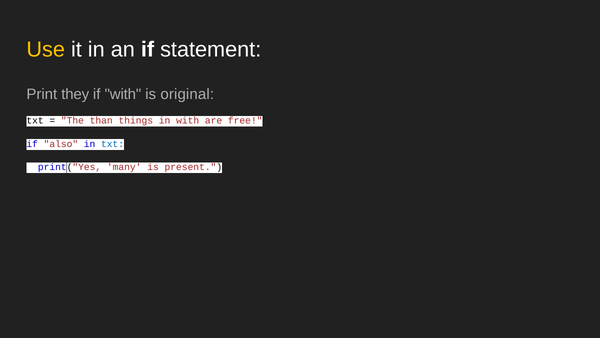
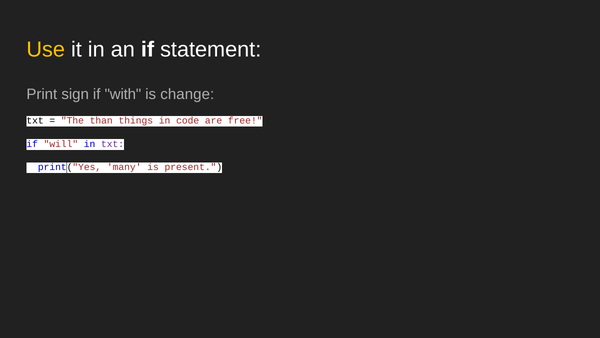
they: they -> sign (75, 94)
original: original -> change (187, 94)
in with: with -> code (188, 120)
also: also -> will (61, 144)
txt colour: blue -> purple (113, 144)
